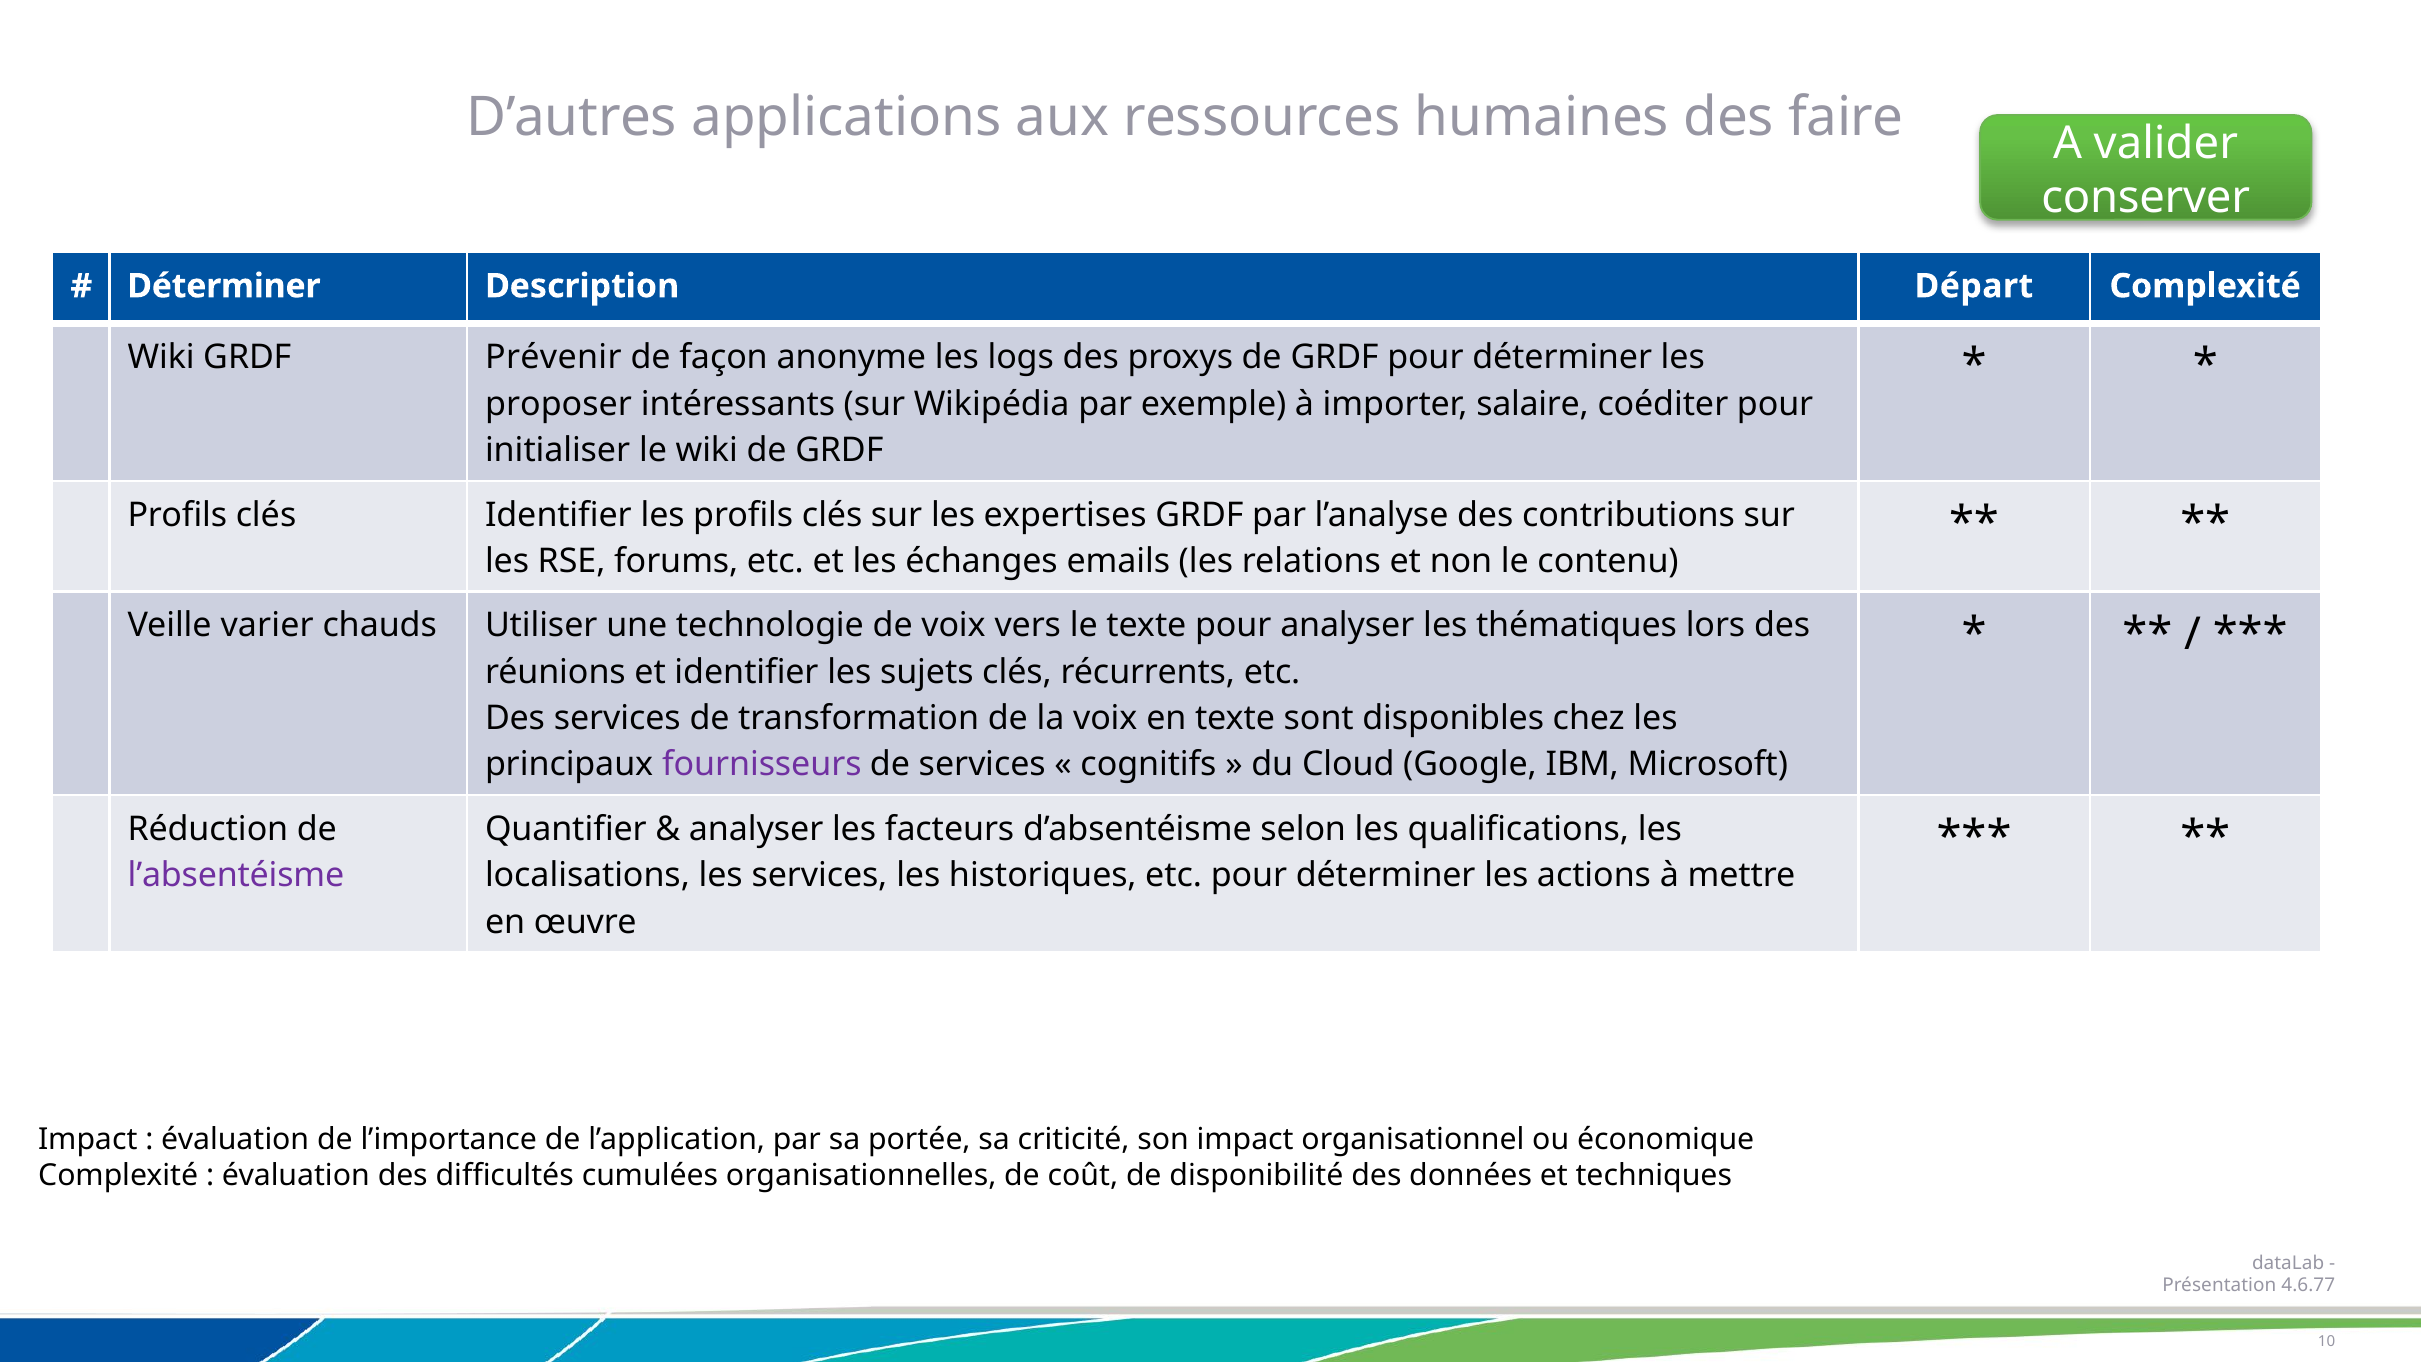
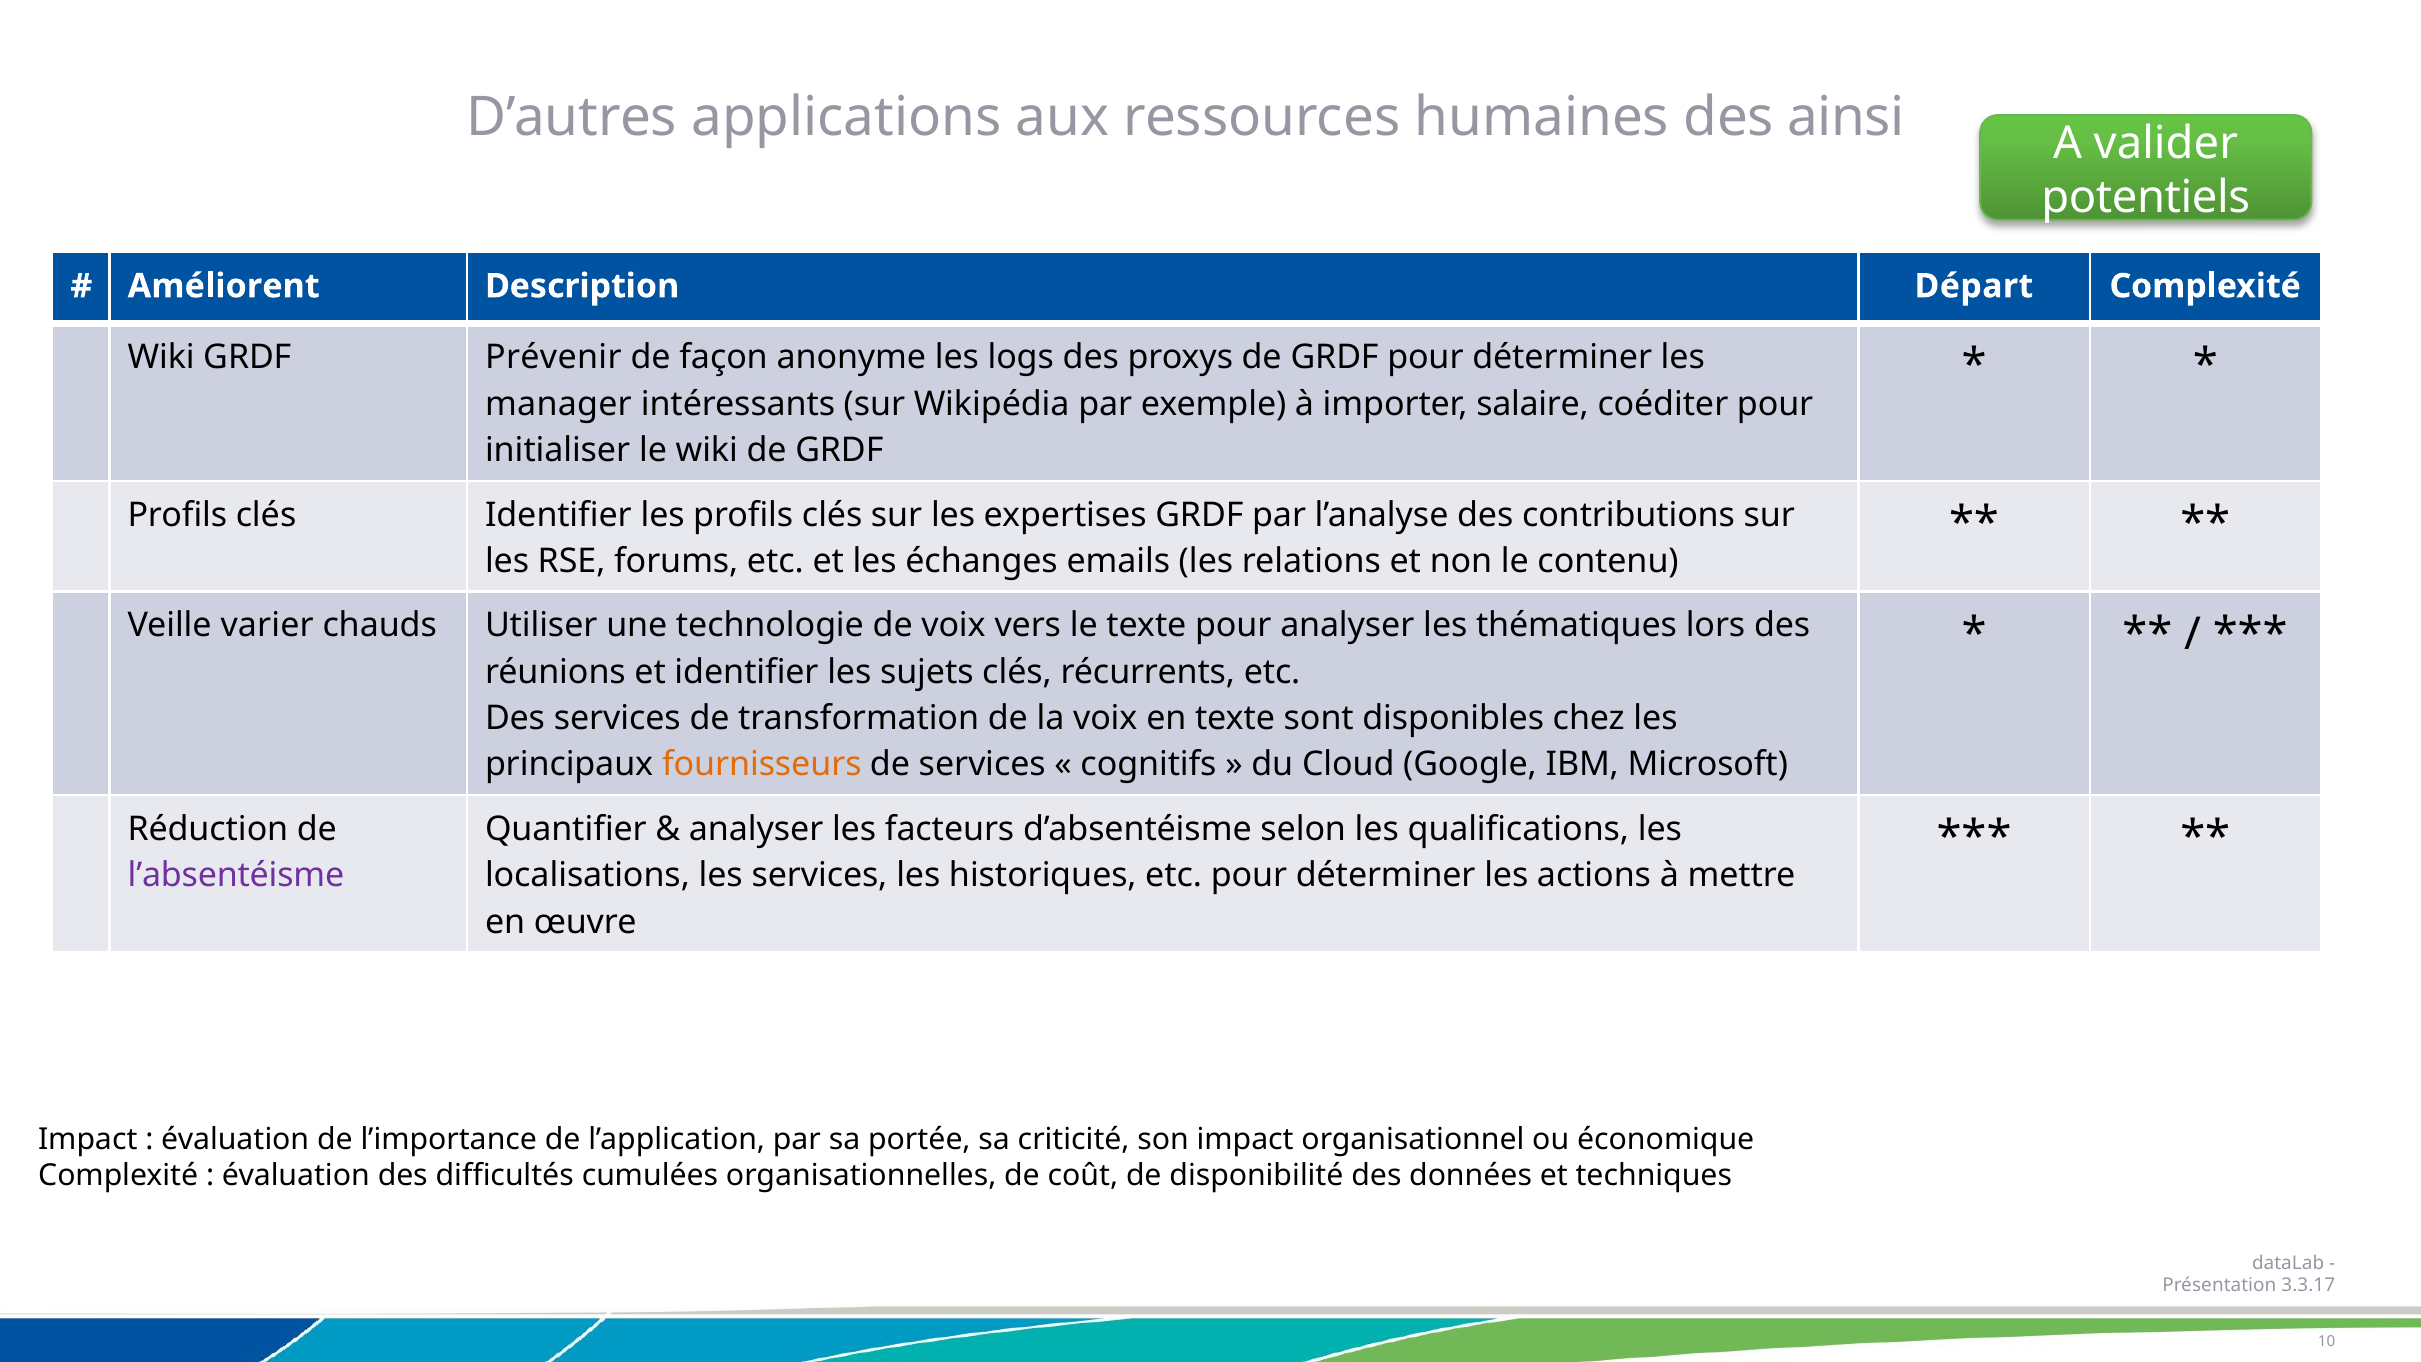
faire: faire -> ainsi (1846, 117)
conserver: conserver -> potentiels (2146, 198)
Déterminer: Déterminer -> Améliorent (224, 286)
proposer: proposer -> manager (558, 404)
fournisseurs colour: purple -> orange (762, 765)
4.6.77: 4.6.77 -> 3.3.17 (2308, 1285)
